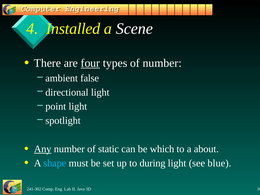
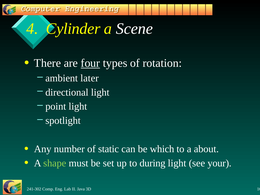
Installed: Installed -> Cylinder (73, 29)
of number: number -> rotation (162, 63)
false: false -> later (90, 78)
Any underline: present -> none (43, 149)
shape colour: light blue -> light green (55, 163)
blue: blue -> your (219, 163)
